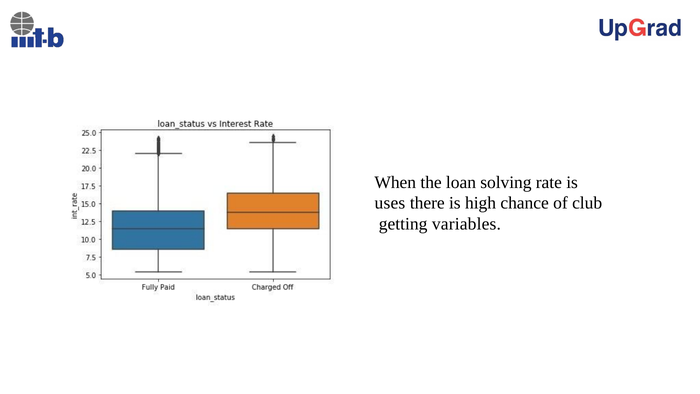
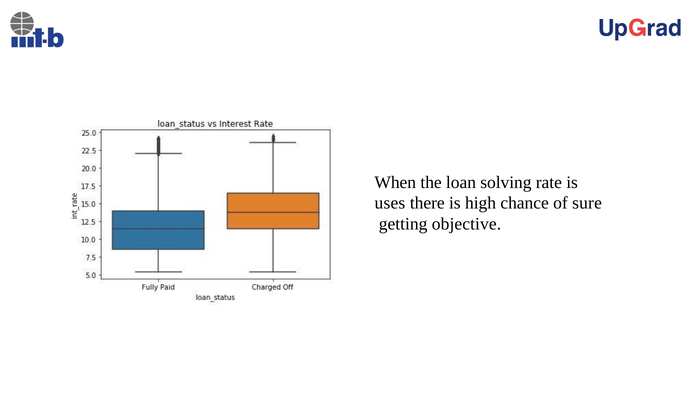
club: club -> sure (587, 203)
variables: variables -> objective (466, 224)
